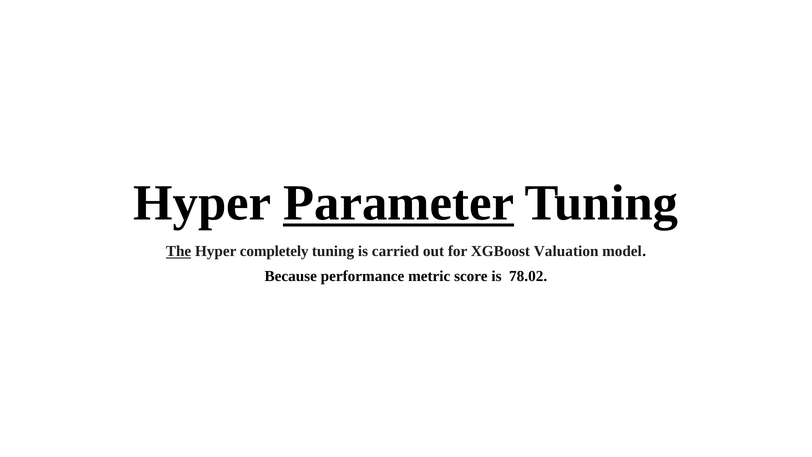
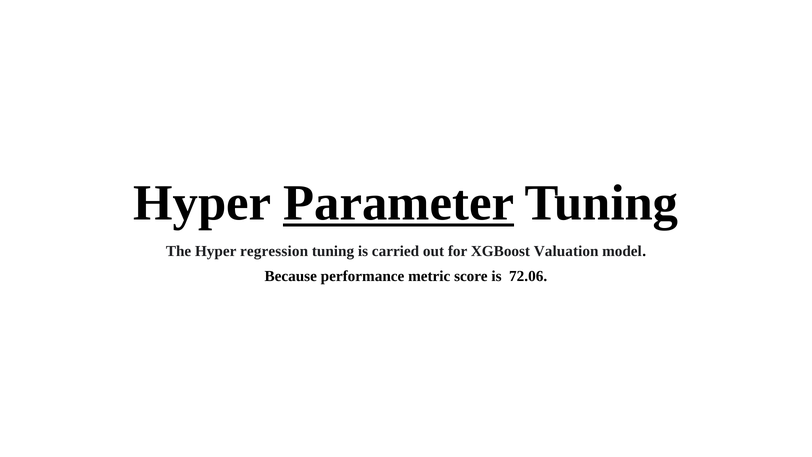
The underline: present -> none (179, 251)
completely: completely -> regression (274, 251)
78.02: 78.02 -> 72.06 (528, 276)
